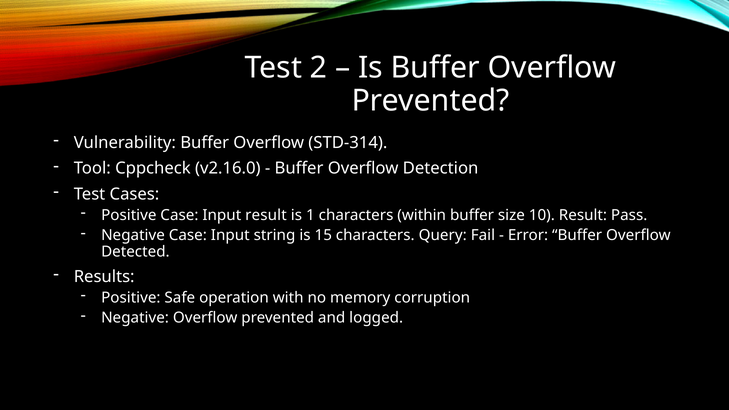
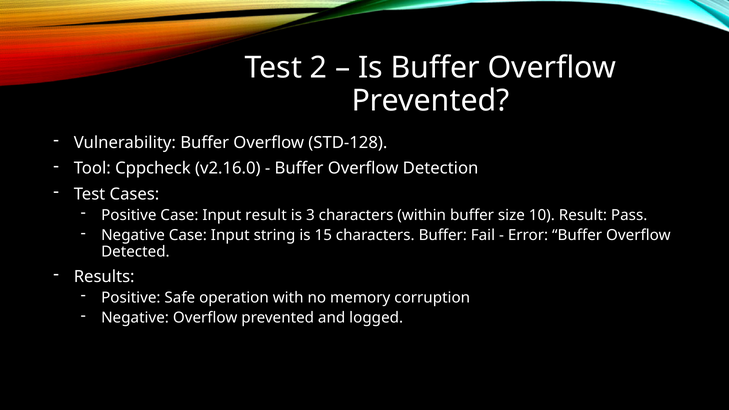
STD-314: STD-314 -> STD-128 (348, 143)
1: 1 -> 3 (310, 215)
characters Query: Query -> Buffer (443, 235)
